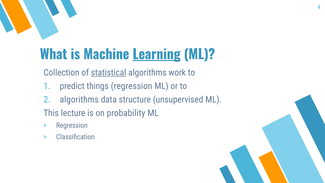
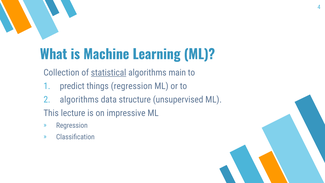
Learning underline: present -> none (157, 55)
work: work -> main (177, 72)
probability: probability -> impressive (126, 113)
